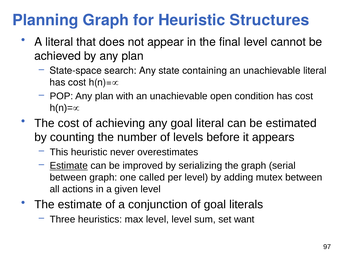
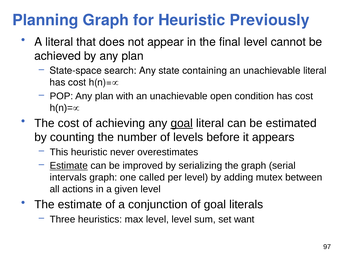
Structures: Structures -> Previously (270, 20)
goal underline: none -> present (182, 123)
between: between -> intervals (68, 177)
